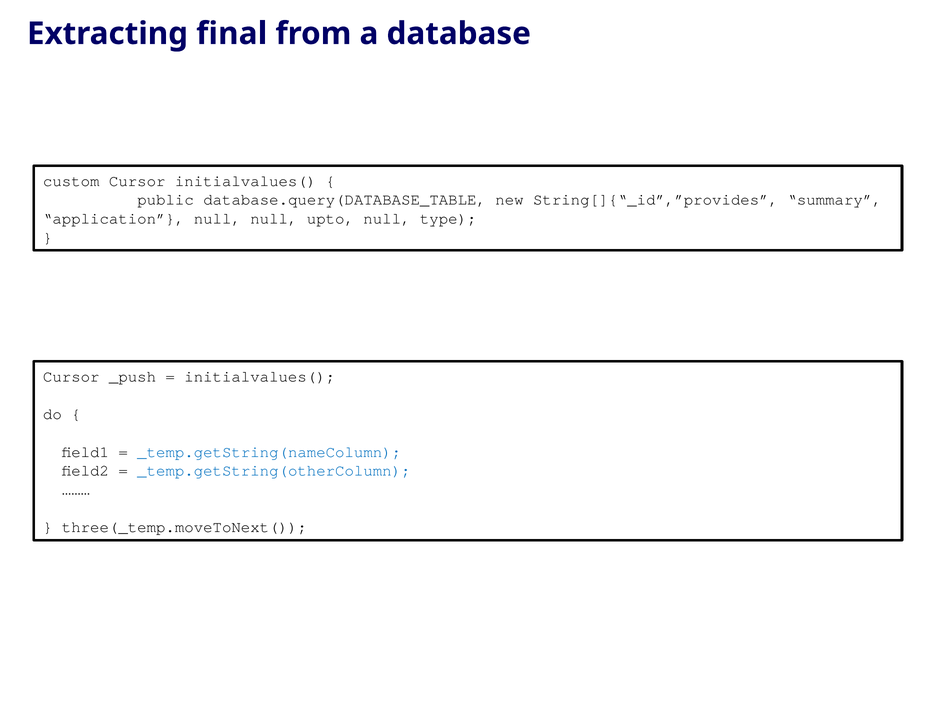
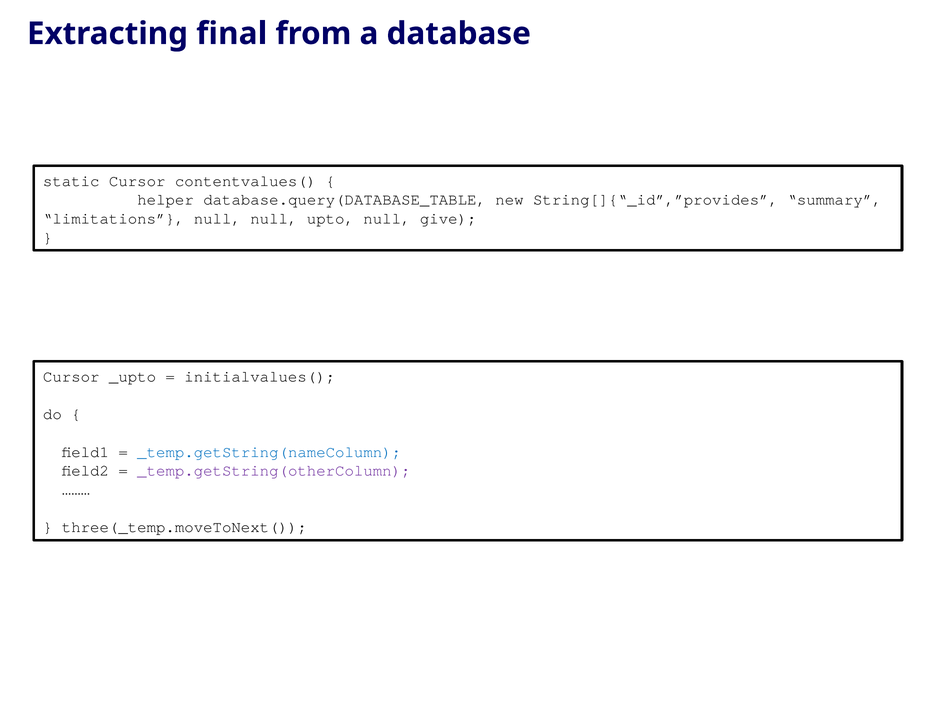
custom: custom -> static (71, 181)
Cursor initialvalues(: initialvalues( -> contentvalues( (246, 181)
public: public -> helper (166, 200)
application: application -> limitations (114, 219)
type: type -> give (448, 219)
_push: _push -> _upto (133, 377)
_temp.getString(otherColumn colour: blue -> purple (274, 471)
